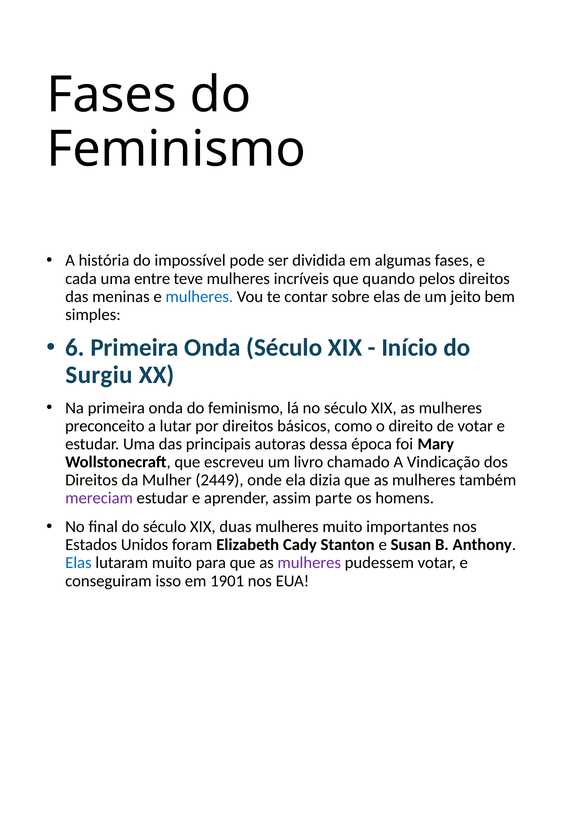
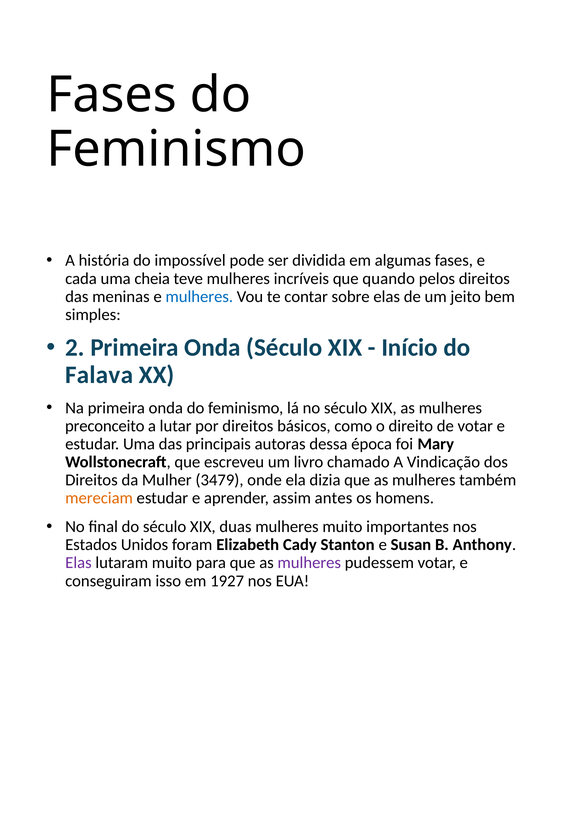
entre: entre -> cheia (152, 279)
6: 6 -> 2 (75, 348)
Surgiu: Surgiu -> Falava (99, 375)
2449: 2449 -> 3479 (219, 480)
mereciam colour: purple -> orange (99, 498)
parte: parte -> antes (333, 498)
Elas colour: blue -> purple (78, 563)
1901: 1901 -> 1927 (227, 581)
